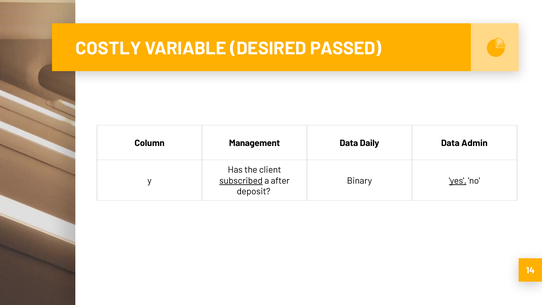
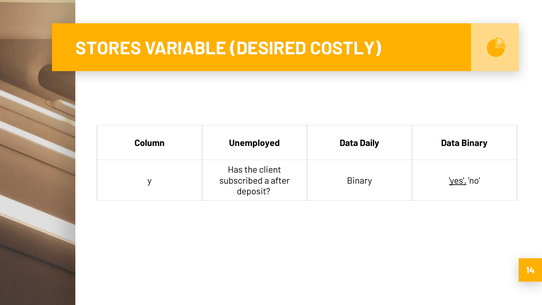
COSTLY: COSTLY -> STORES (108, 48)
PASSED: PASSED -> COSTLY (346, 48)
Management: Management -> Unemployed (254, 143)
Data Admin: Admin -> Binary (474, 143)
subscribed underline: present -> none (241, 181)
